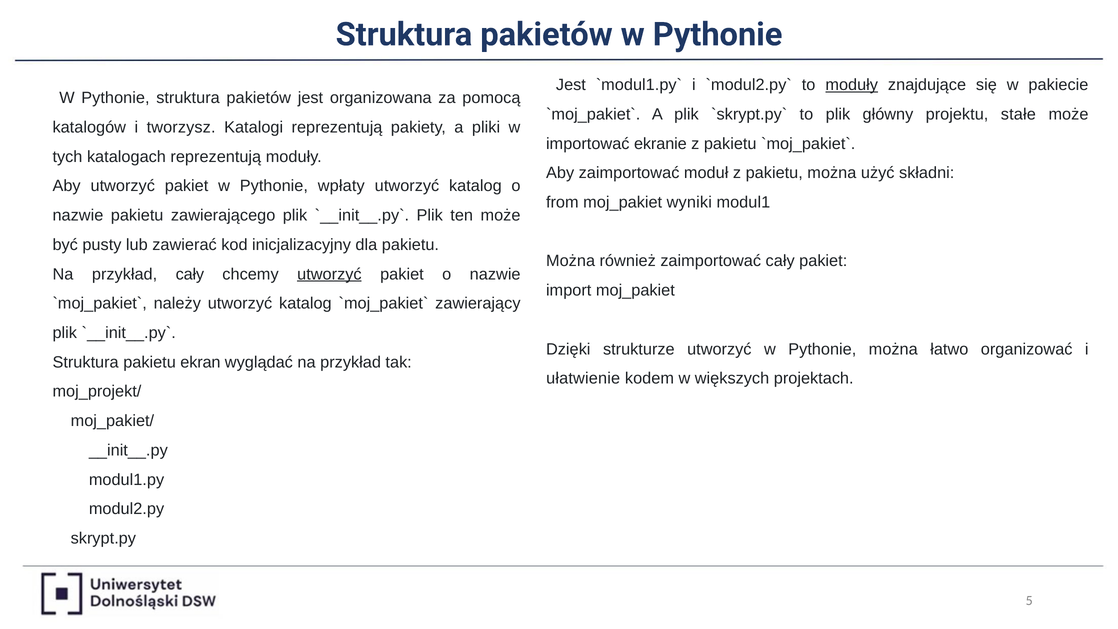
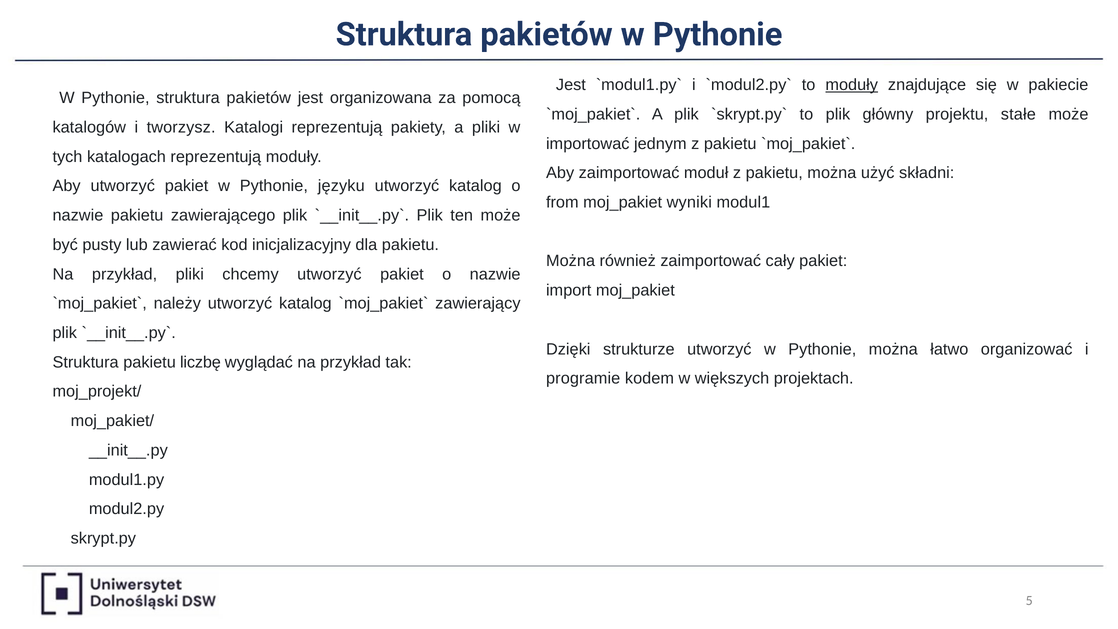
ekranie: ekranie -> jednym (660, 144)
wpłaty: wpłaty -> języku (341, 186)
przykład cały: cały -> pliki (190, 274)
utworzyć underline: present -> none (329, 274)
ekran: ekran -> liczbę (200, 362)
ułatwienie: ułatwienie -> programie (583, 378)
